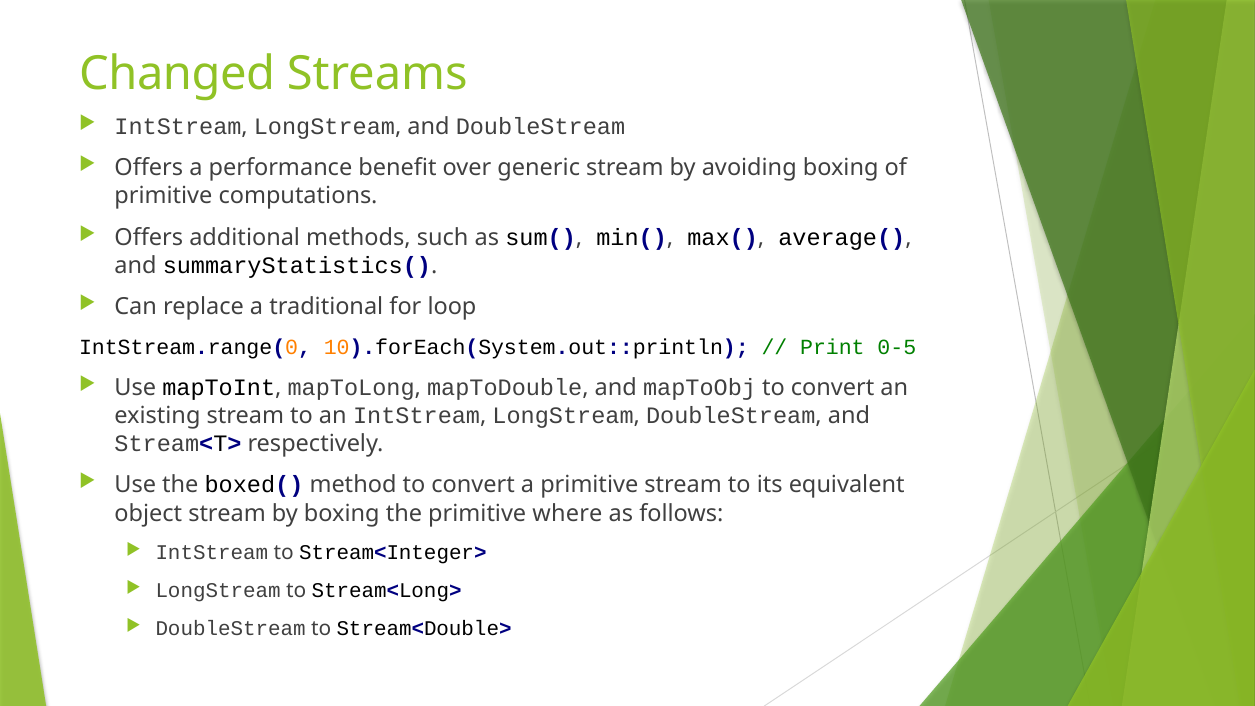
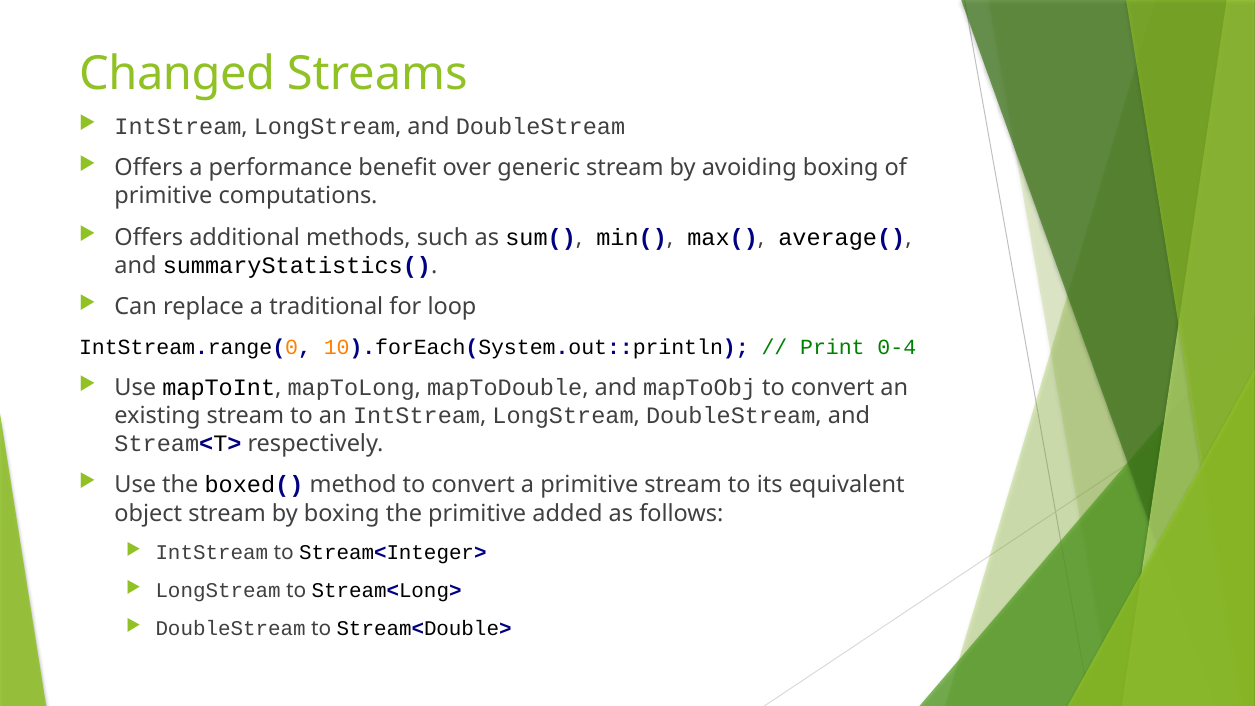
0-5: 0-5 -> 0-4 (897, 347)
where: where -> added (567, 513)
